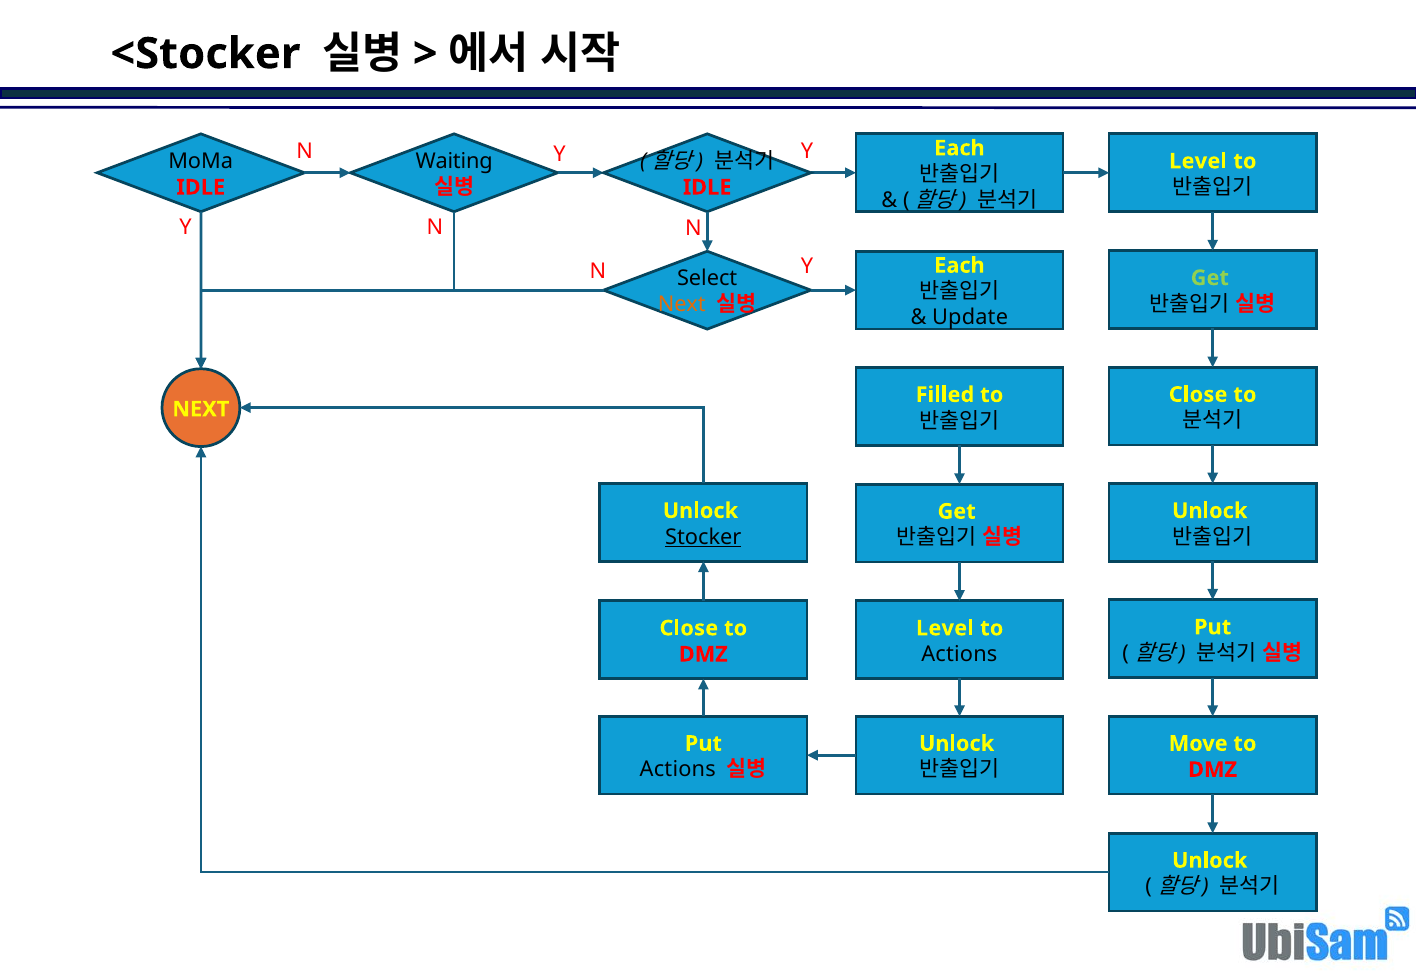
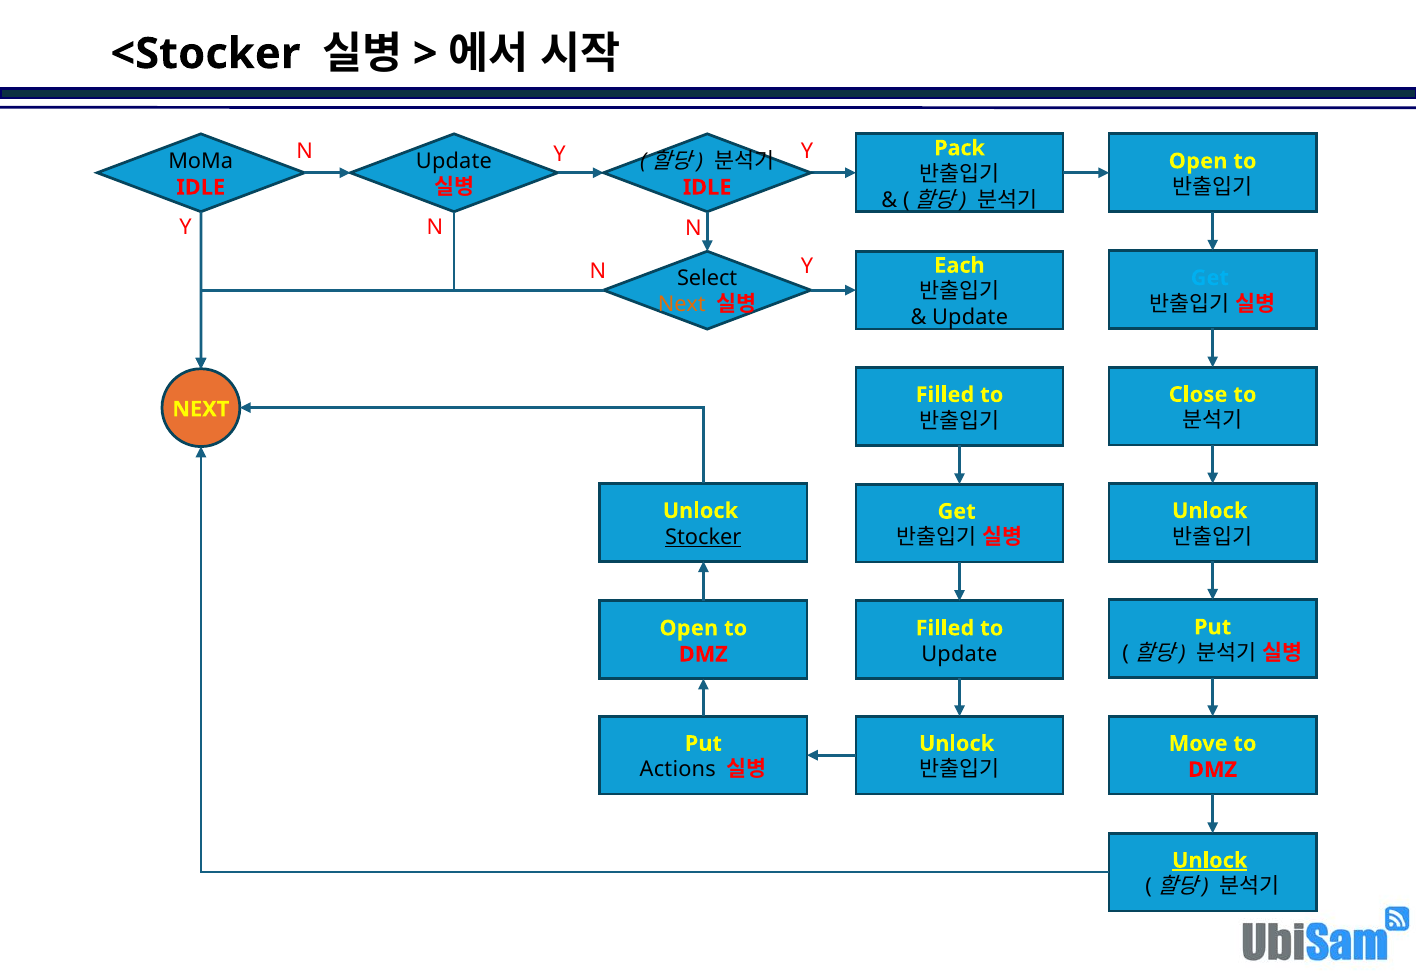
Each: Each -> Pack (960, 148)
Waiting: Waiting -> Update (454, 161)
Level: Level -> Open (1198, 161)
Get colour: light green -> light blue (1210, 278)
Close: Close -> Open (689, 628)
Level: Level -> Filled (945, 628)
Actions: Actions -> Update (959, 655)
Unlock underline: none -> present (1210, 861)
